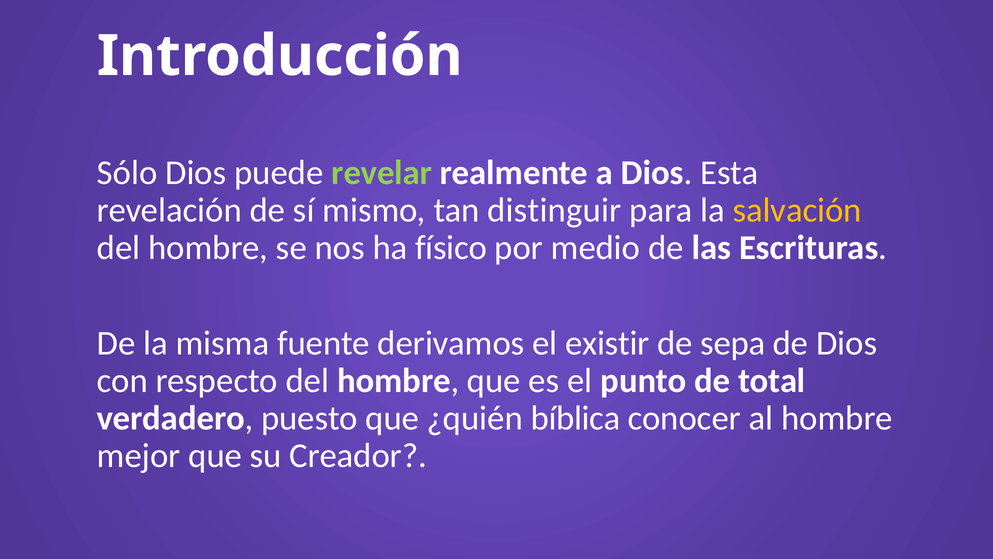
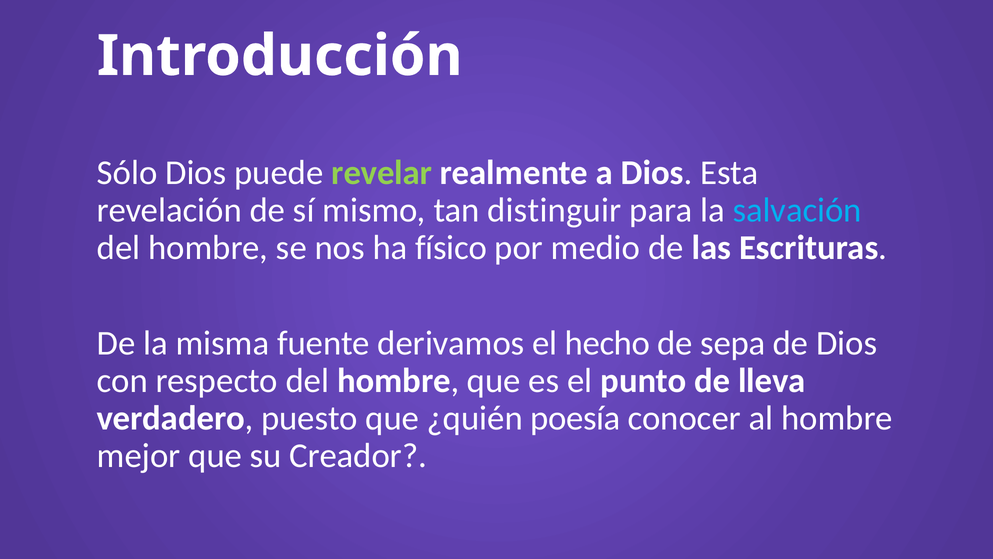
salvación colour: yellow -> light blue (797, 210)
existir: existir -> hecho (607, 343)
total: total -> lleva (772, 380)
bíblica: bíblica -> poesía (575, 418)
